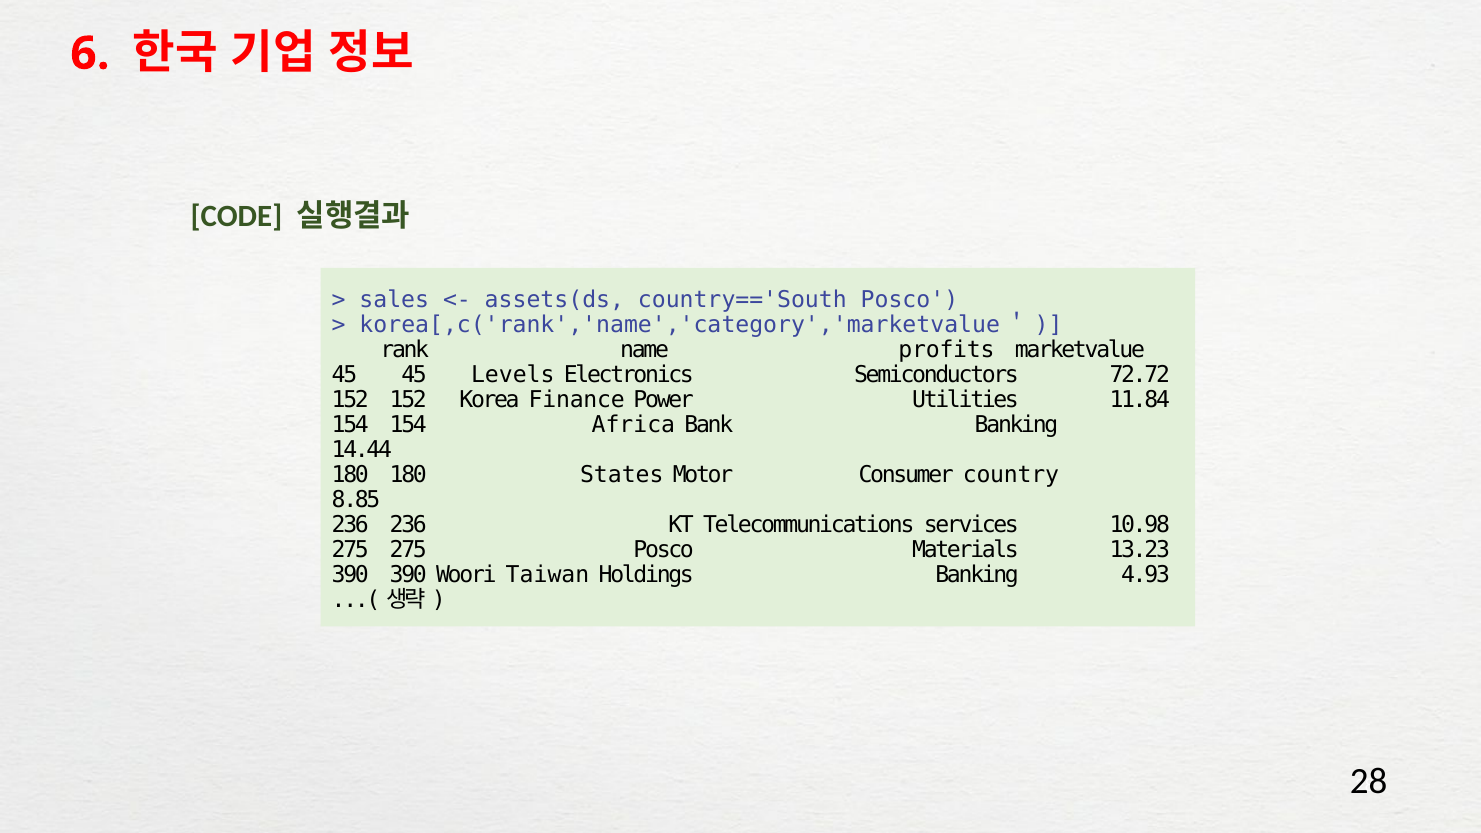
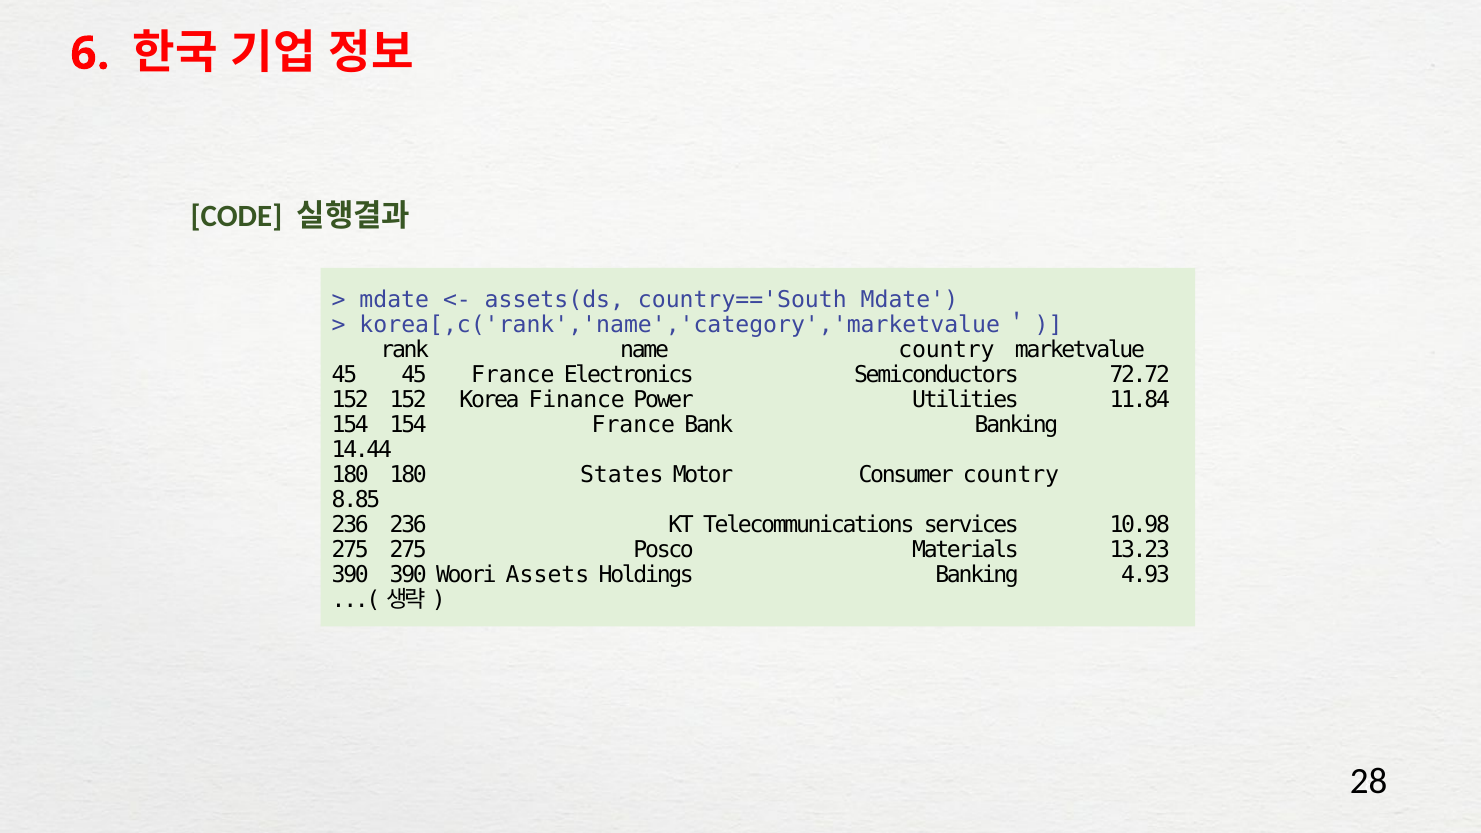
sales: sales -> mdate (394, 300)
country=='South Posco: Posco -> Mdate (909, 300)
name profits: profits -> country (947, 350)
45 Levels: Levels -> France (513, 375)
154 Africa: Africa -> France (633, 425)
Taiwan: Taiwan -> Assets (548, 575)
